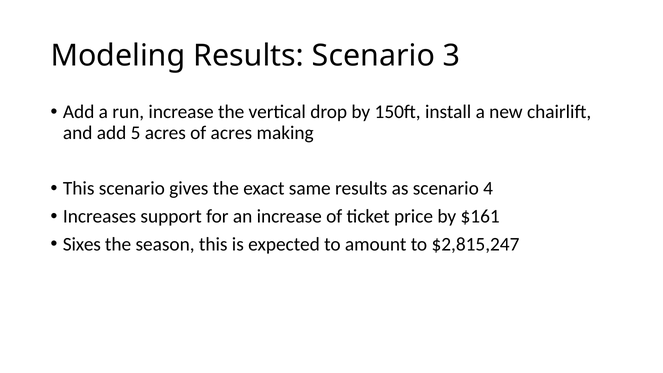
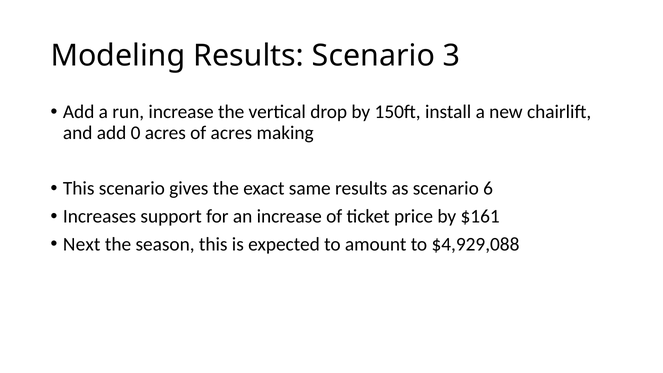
5: 5 -> 0 (136, 133)
4: 4 -> 6 (488, 189)
Sixes: Sixes -> Next (82, 244)
$2,815,247: $2,815,247 -> $4,929,088 (475, 244)
